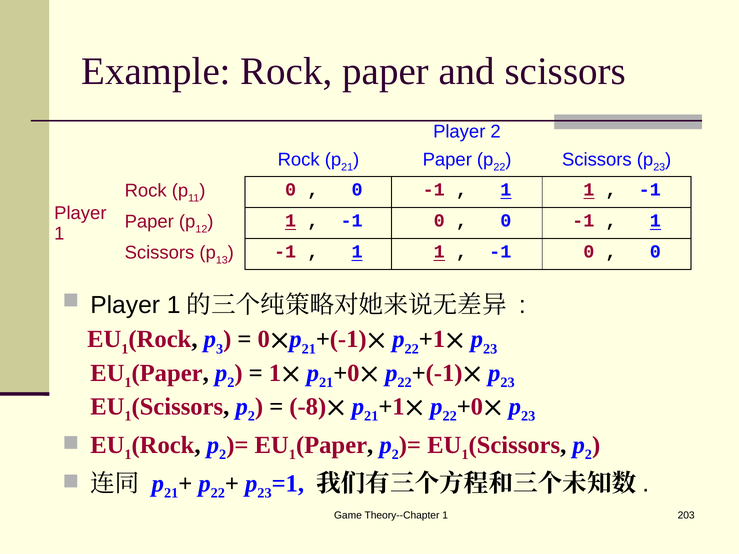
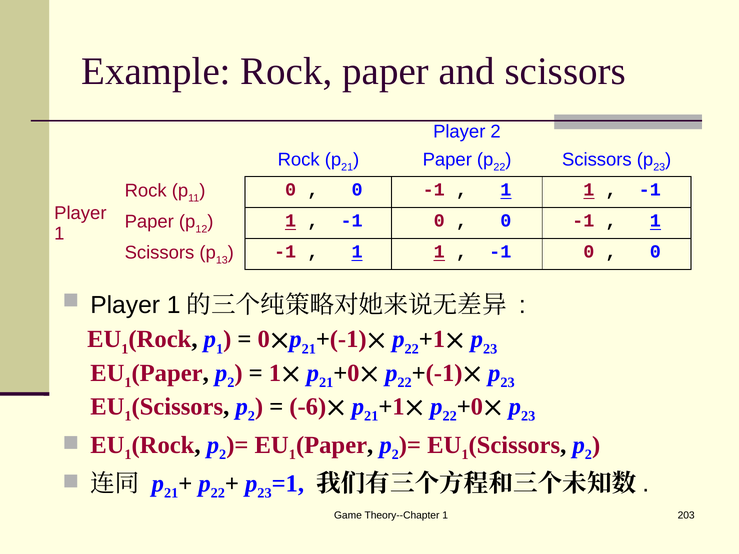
3: 3 -> 1 (220, 349)
-8: -8 -> -6 (308, 407)
